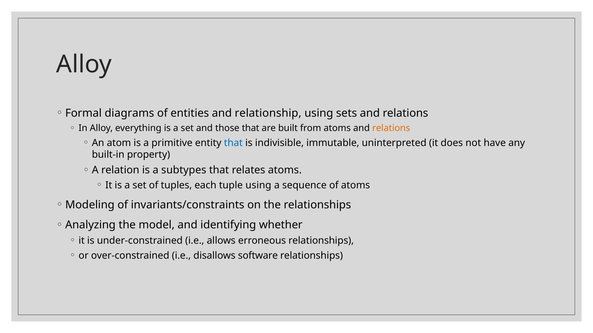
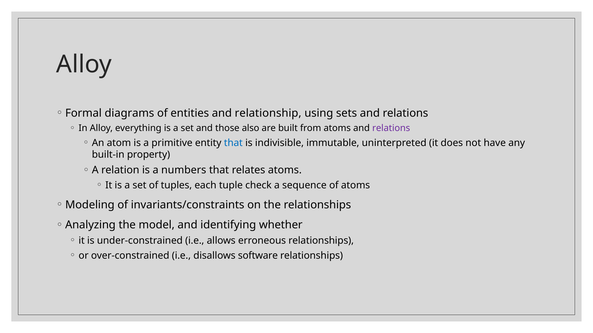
those that: that -> also (251, 128)
relations colour: orange -> purple (391, 128)
subtypes: subtypes -> numbers (184, 170)
tuple using: using -> check (258, 186)
